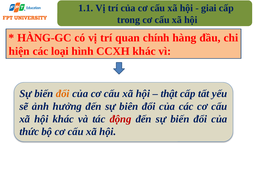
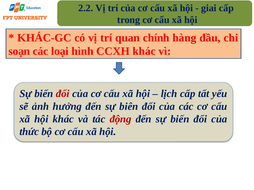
1.1: 1.1 -> 2.2 (86, 8)
HÀNG-GC: HÀNG-GC -> KHÁC-GC (44, 38)
hiện: hiện -> soạn (19, 51)
đổi colour: orange -> red (63, 94)
thật: thật -> lịch (169, 94)
